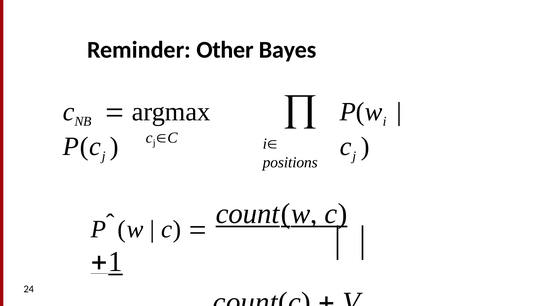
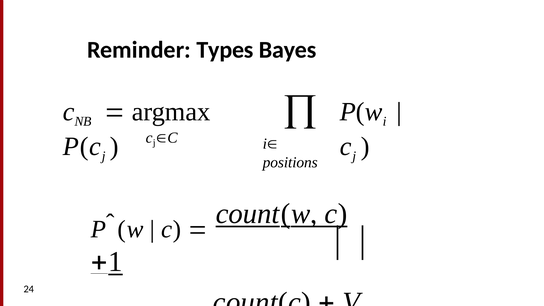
Other: Other -> Types (225, 50)
